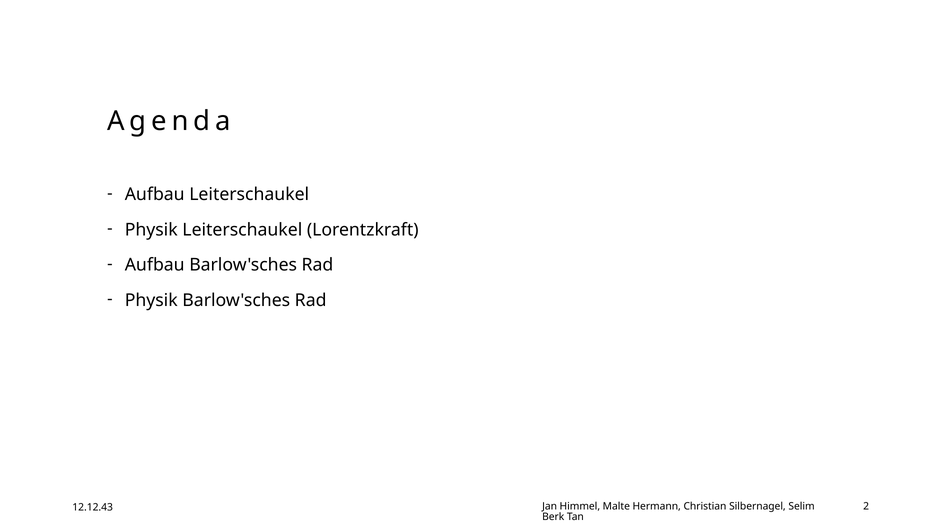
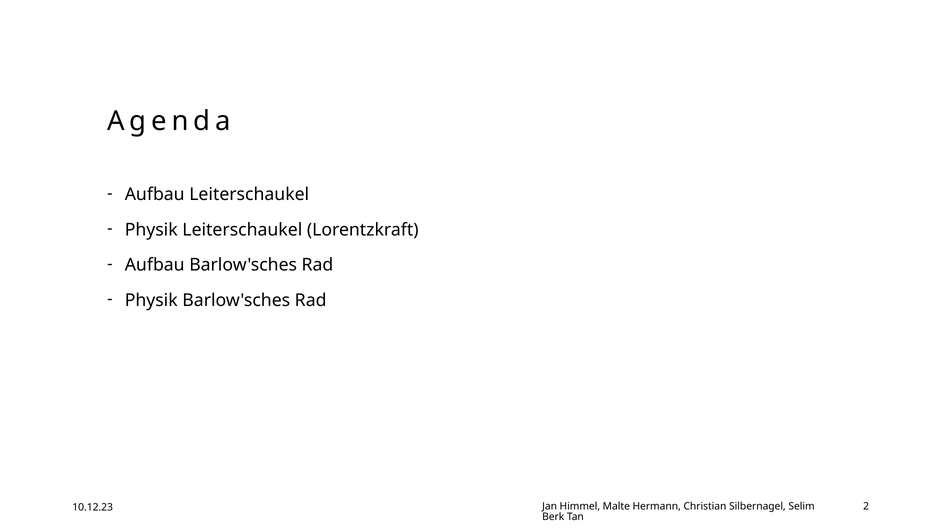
12.12.43: 12.12.43 -> 10.12.23 (93, 507)
